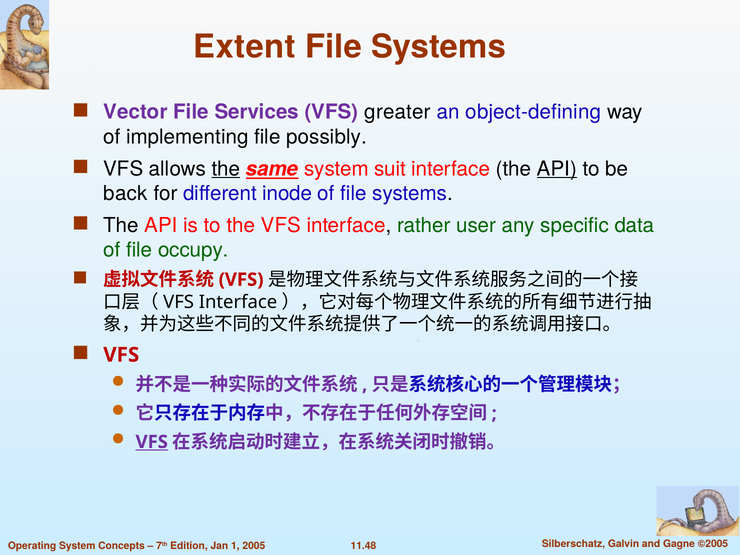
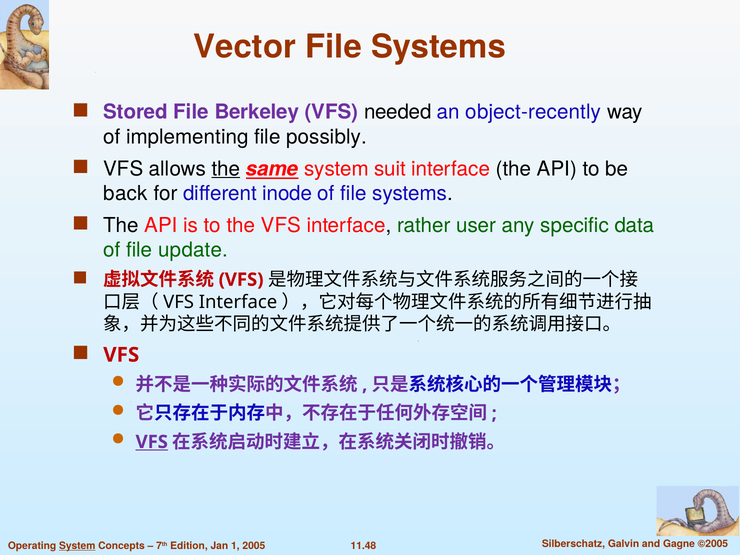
Extent: Extent -> Vector (245, 47)
Vector: Vector -> Stored (136, 112)
Services: Services -> Berkeley (257, 112)
greater: greater -> needed (398, 112)
object-defining: object-defining -> object-recently (533, 112)
API underline: present -> none (557, 169)
occupy: occupy -> update (193, 250)
System underline: none -> present (77, 546)
